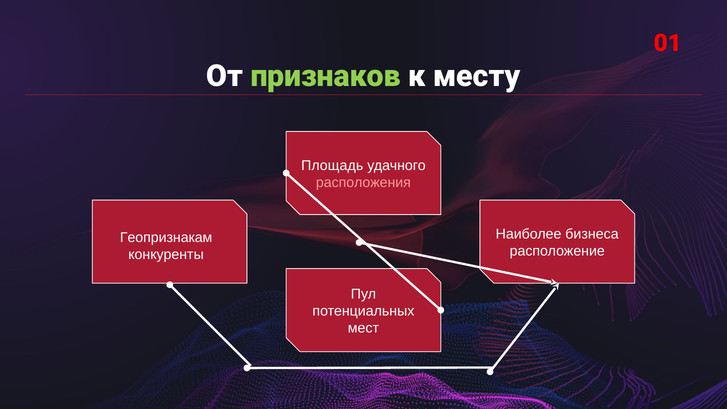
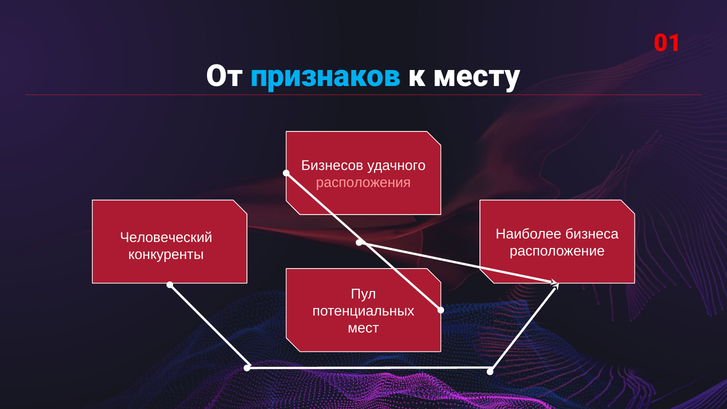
признаков colour: light green -> light blue (326, 76)
Площадь: Площадь -> Бизнесов (332, 165)
Геопризнакам: Геопризнакам -> Человеческий (166, 238)
